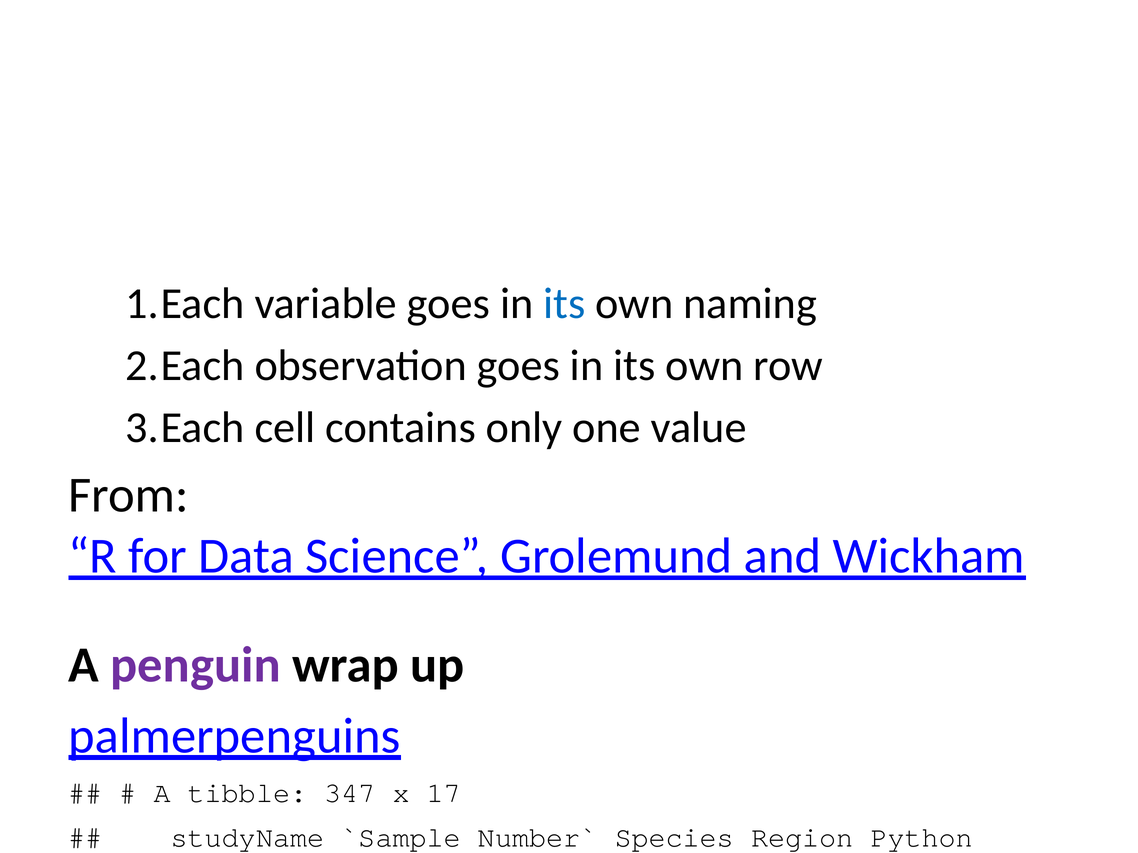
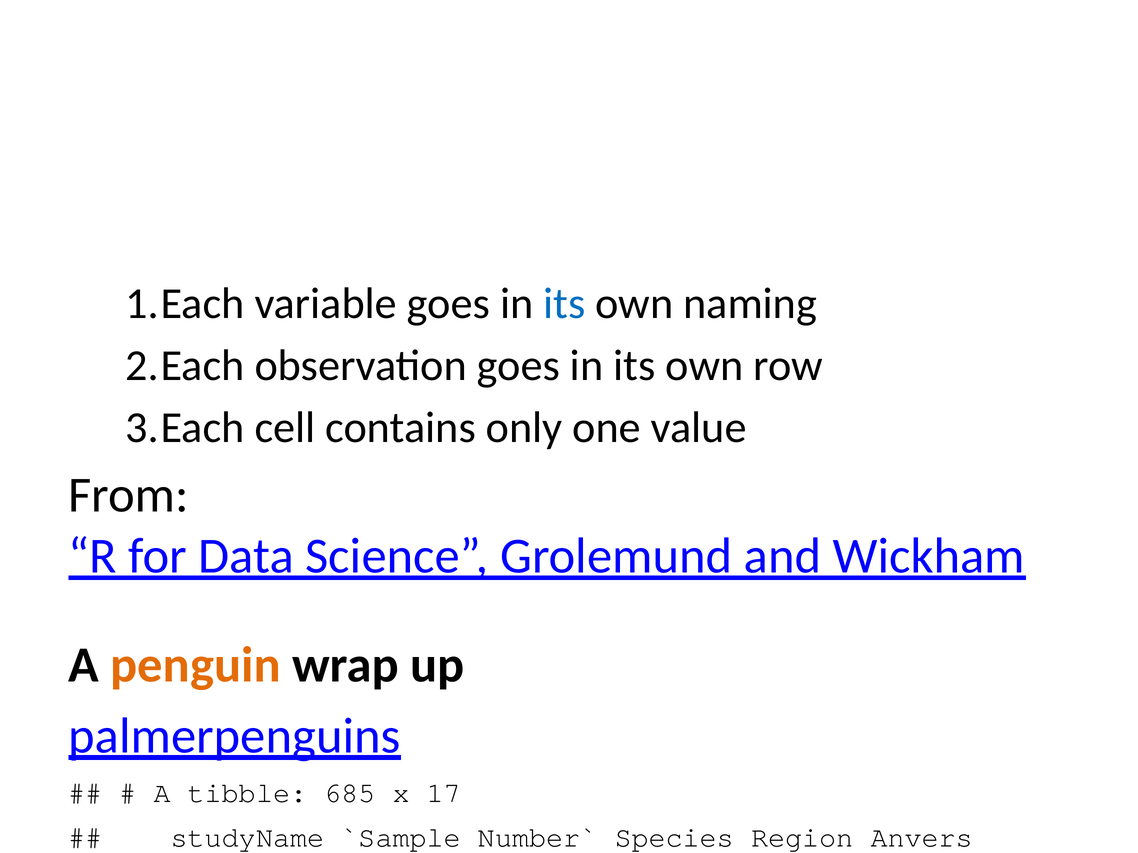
penguin colour: purple -> orange (196, 666)
347: 347 -> 685 (350, 793)
Region Python: Python -> Anvers (922, 838)
